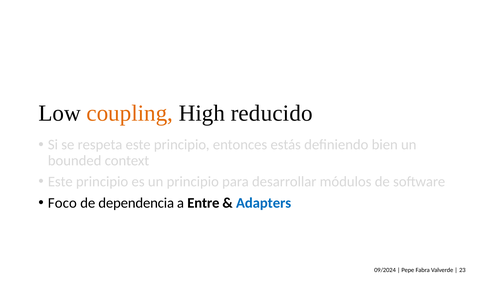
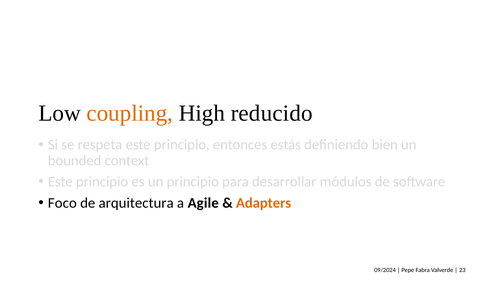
dependencia: dependencia -> arquitectura (136, 203)
Entre: Entre -> Agile (203, 203)
Adapters colour: blue -> orange (264, 203)
